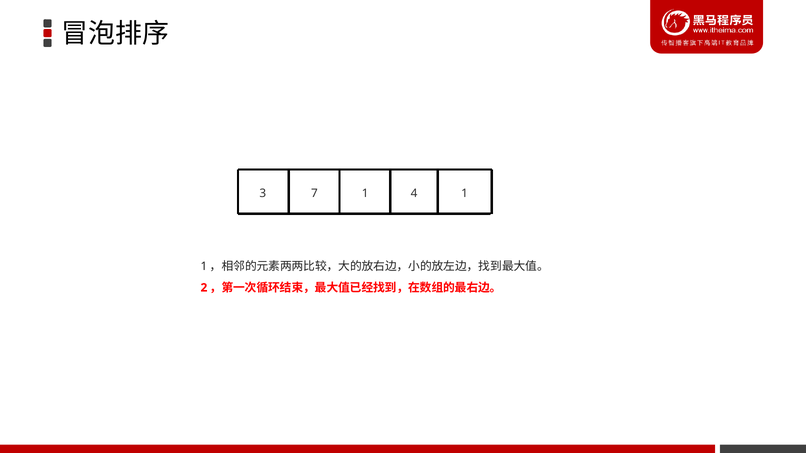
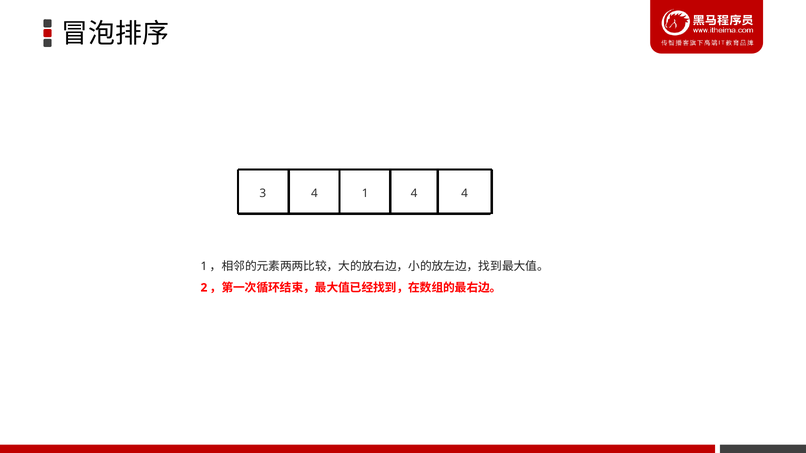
3 7: 7 -> 4 (314, 193)
4 1: 1 -> 4 (465, 193)
